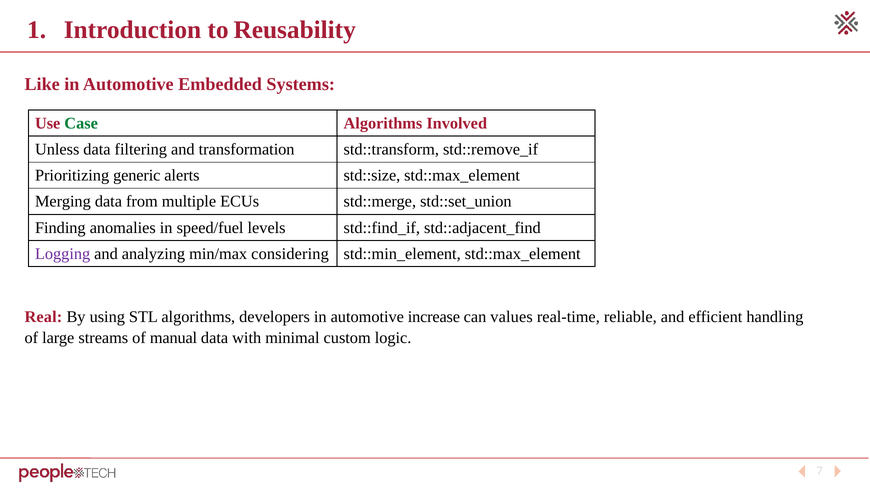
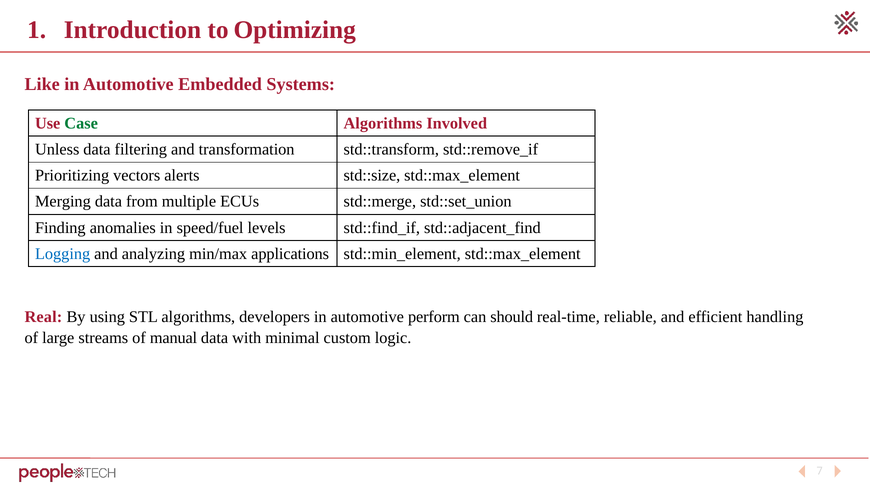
Reusability: Reusability -> Optimizing (295, 30)
generic: generic -> vectors (137, 176)
Logging colour: purple -> blue (63, 254)
considering: considering -> applications (290, 254)
increase: increase -> perform (434, 317)
values: values -> should (512, 317)
